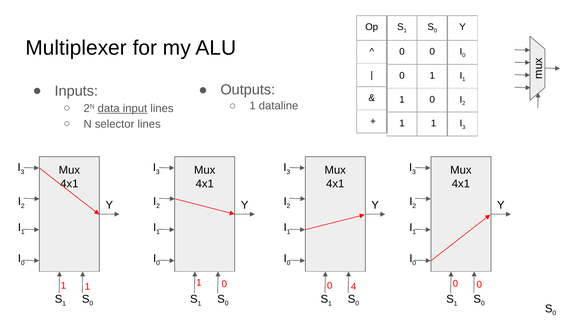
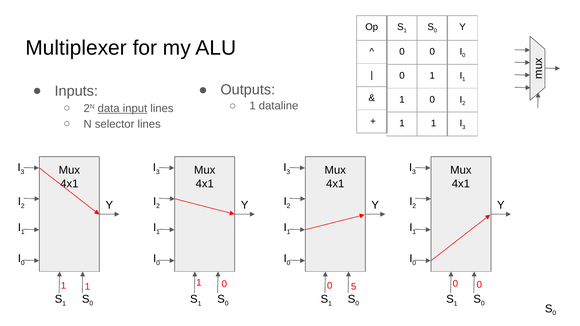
4: 4 -> 5 (354, 287)
